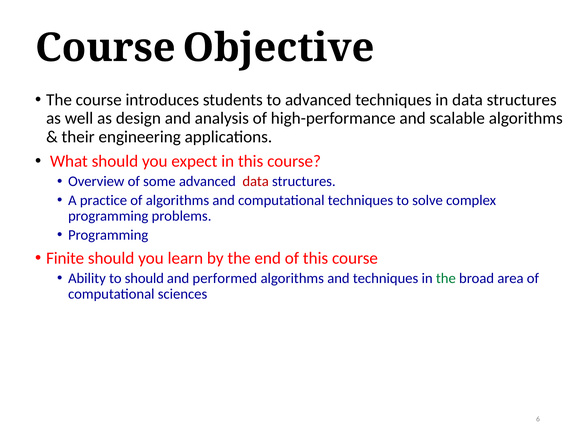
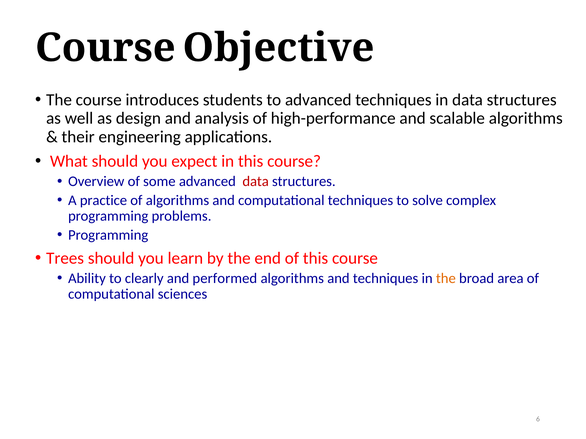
Finite: Finite -> Trees (65, 258)
to should: should -> clearly (144, 279)
the colour: green -> orange (446, 279)
